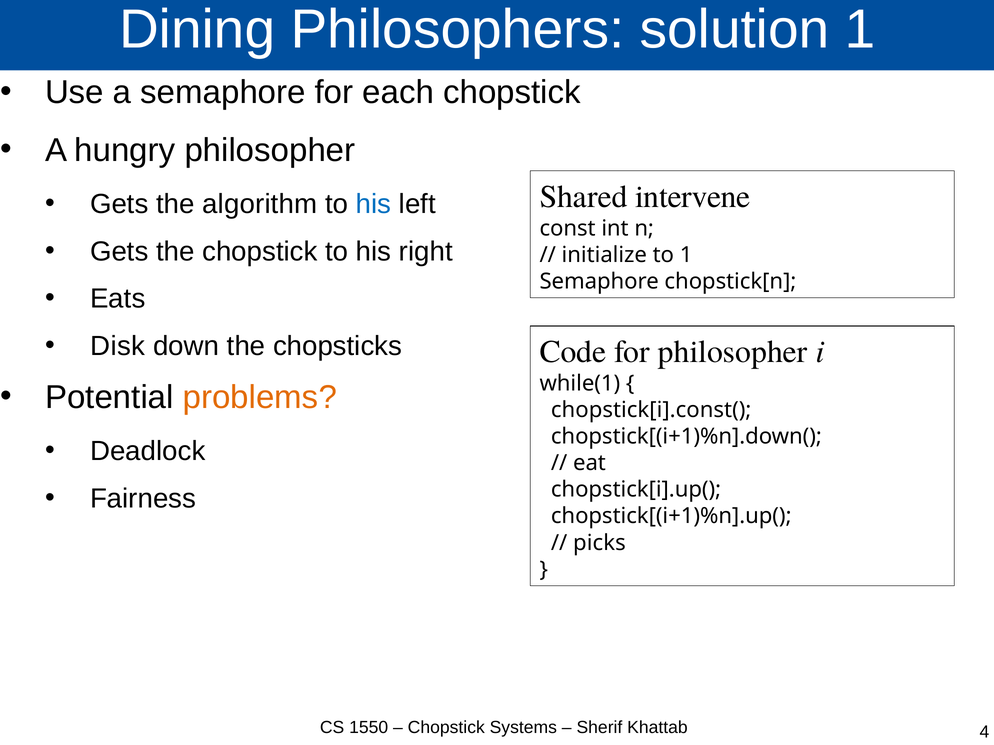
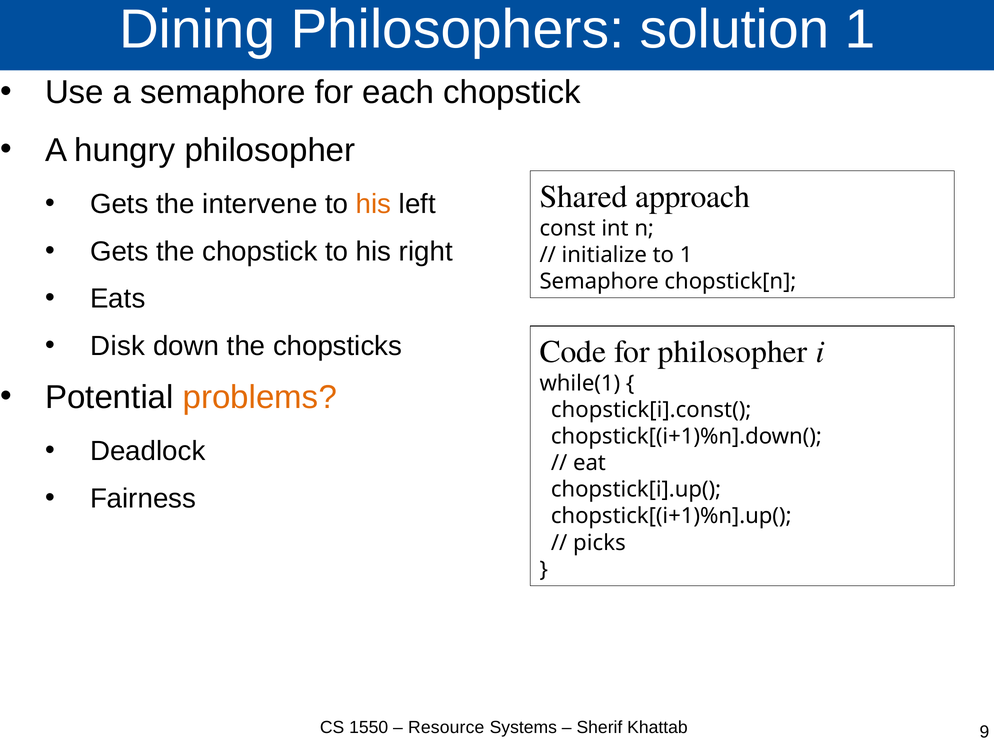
intervene: intervene -> approach (693, 197)
algorithm: algorithm -> intervene (260, 204)
his colour: blue -> orange (374, 204)
Chopstick: Chopstick -> Resource (446, 728)
4: 4 -> 9 (984, 732)
